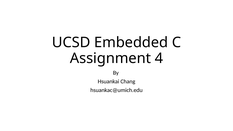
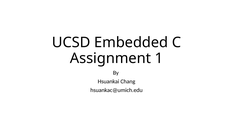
4: 4 -> 1 (159, 58)
